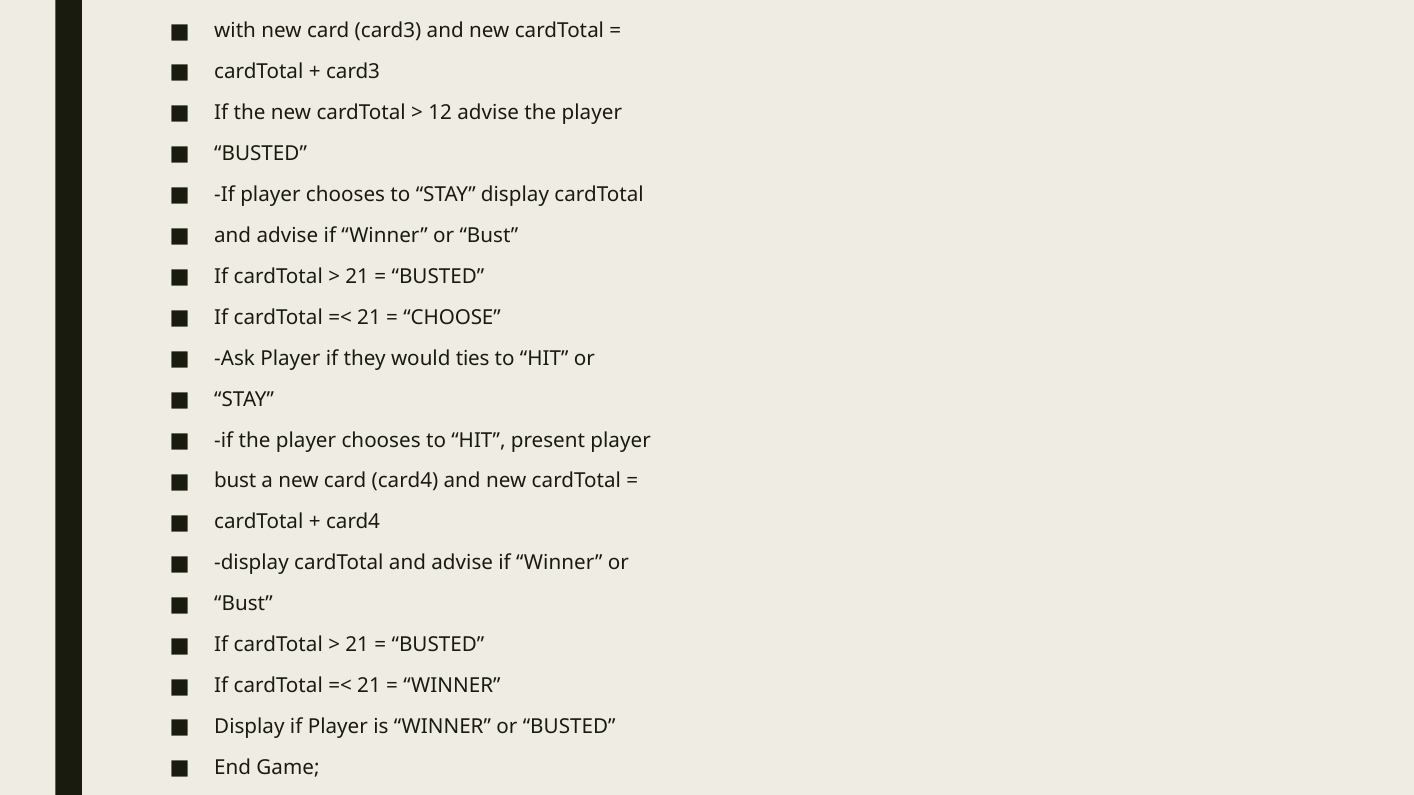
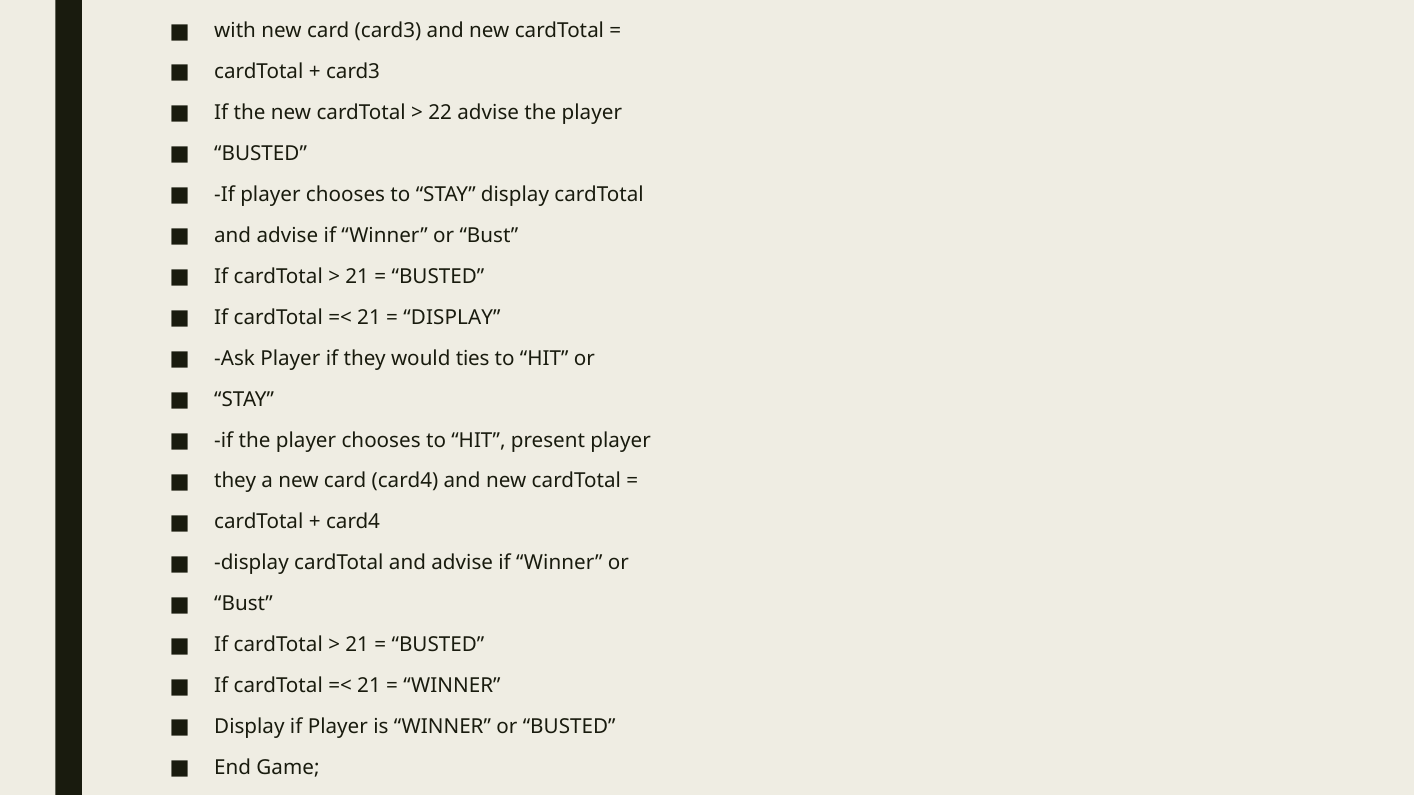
12: 12 -> 22 (440, 113)
CHOOSE: CHOOSE -> DISPLAY (452, 318)
bust: bust -> they (235, 481)
